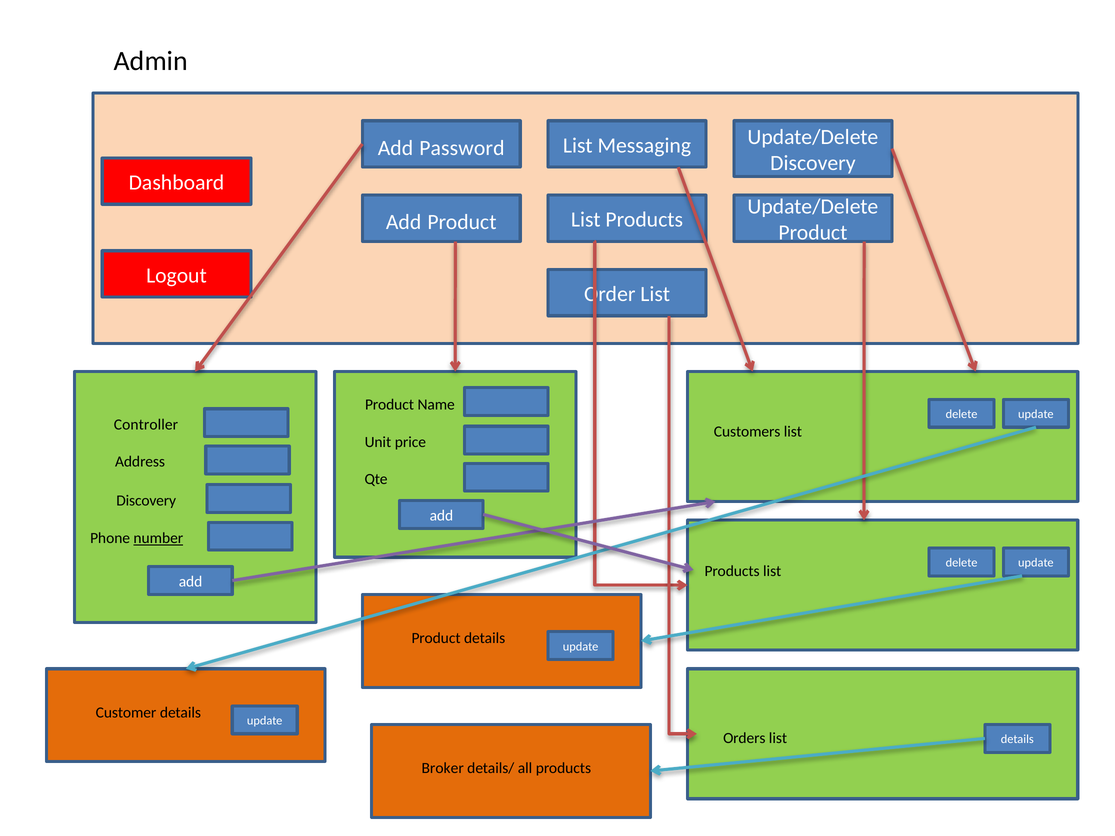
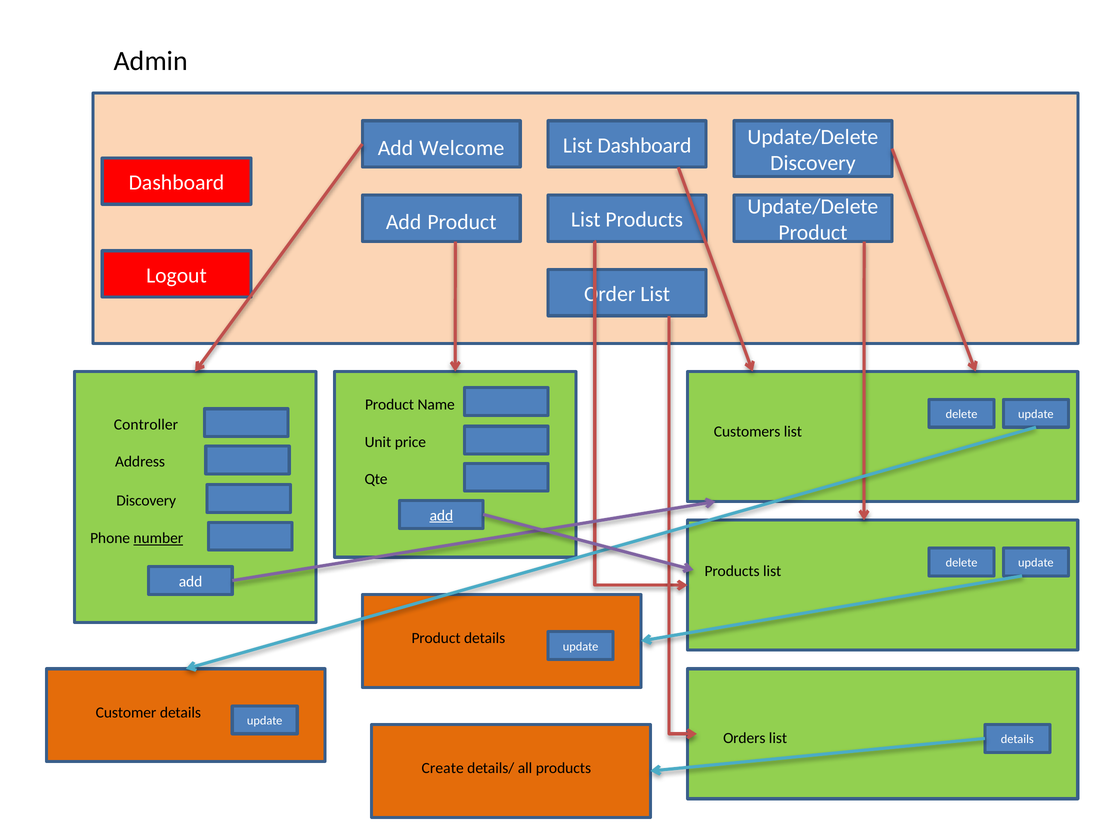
List Messaging: Messaging -> Dashboard (644, 145)
Password: Password -> Welcome (462, 148)
add underline: none -> present (441, 516)
Broker: Broker -> Create (443, 768)
